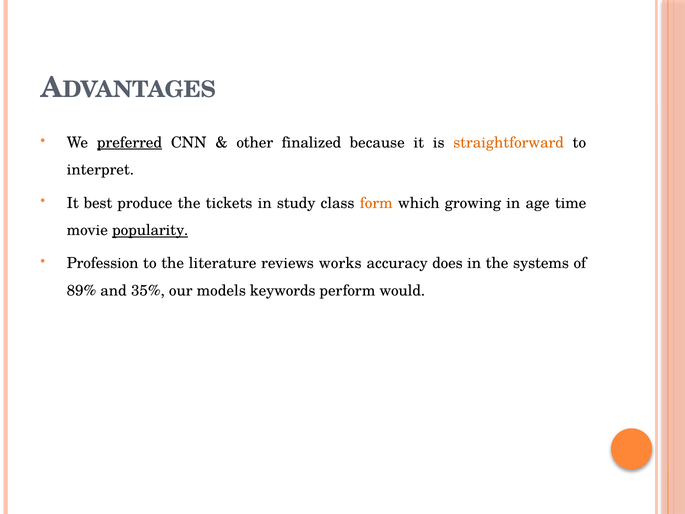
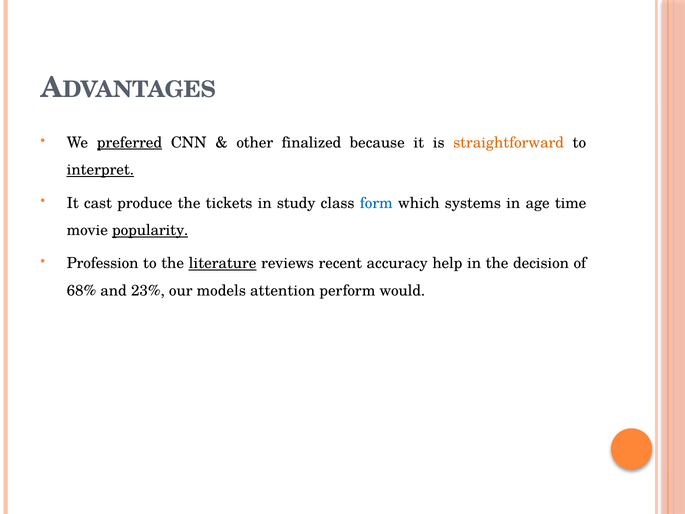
interpret underline: none -> present (100, 170)
best: best -> cast (98, 203)
form colour: orange -> blue (376, 203)
growing: growing -> systems (473, 203)
literature underline: none -> present (223, 263)
works: works -> recent (340, 263)
does: does -> help (447, 263)
systems: systems -> decision (541, 263)
89%: 89% -> 68% (81, 291)
35%: 35% -> 23% (148, 291)
keywords: keywords -> attention (283, 291)
